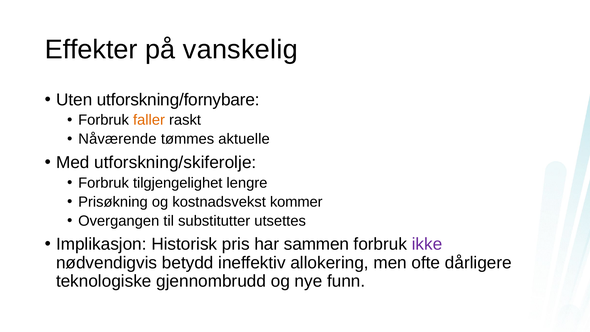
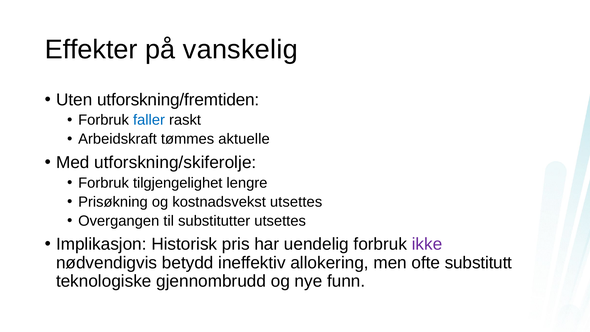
utforskning/fornybare: utforskning/fornybare -> utforskning/fremtiden (178, 100)
faller colour: orange -> blue (149, 120)
Nåværende: Nåværende -> Arbeidskraft (117, 139)
kostnadsvekst kommer: kommer -> utsettes (296, 202)
sammen: sammen -> uendelig (316, 244)
dårligere: dårligere -> substitutt (478, 263)
